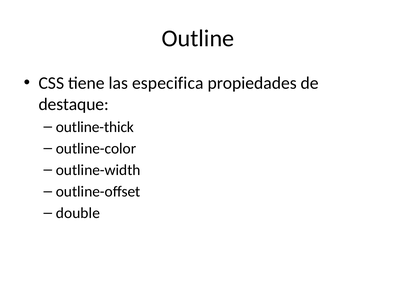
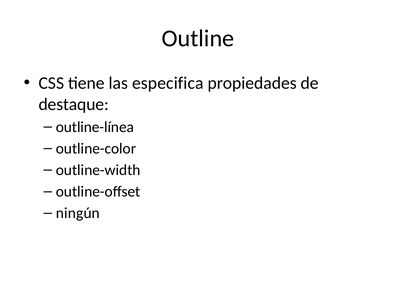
outline-thick: outline-thick -> outline-línea (95, 127)
double: double -> ningún (78, 213)
